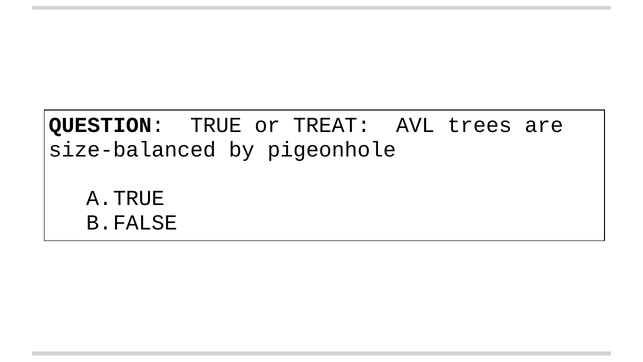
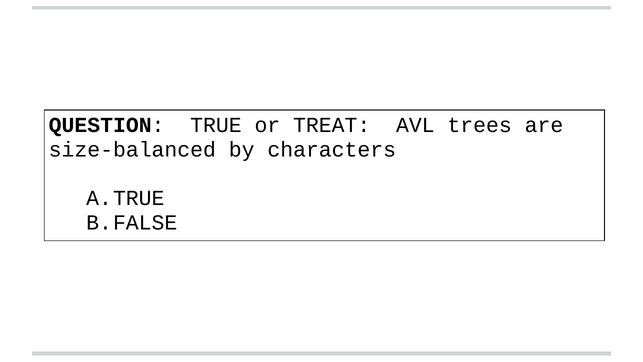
pigeonhole: pigeonhole -> characters (332, 150)
